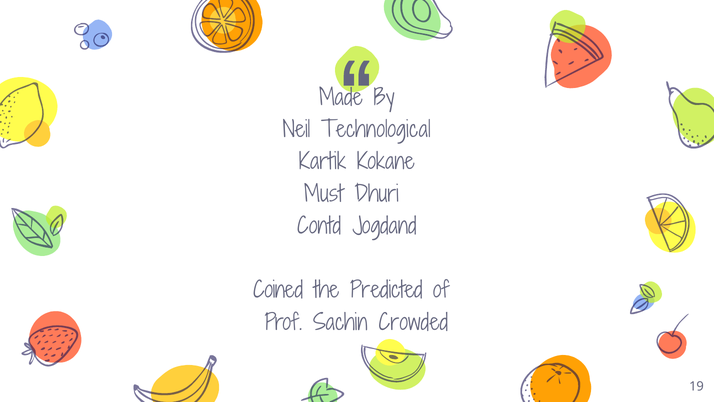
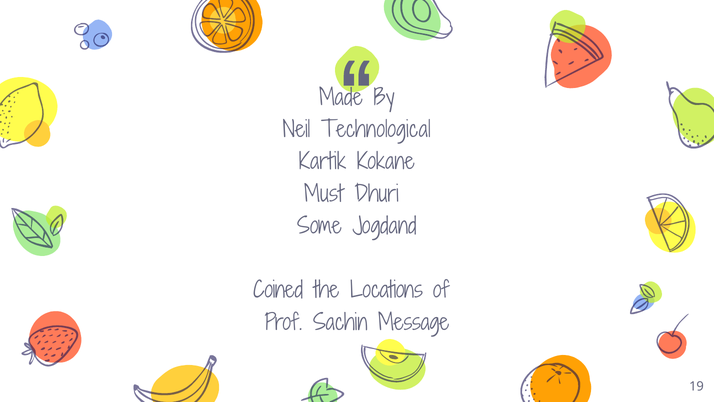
Contd: Contd -> Some (320, 226)
Predicted: Predicted -> Locations (387, 291)
Crowded: Crowded -> Message (414, 323)
